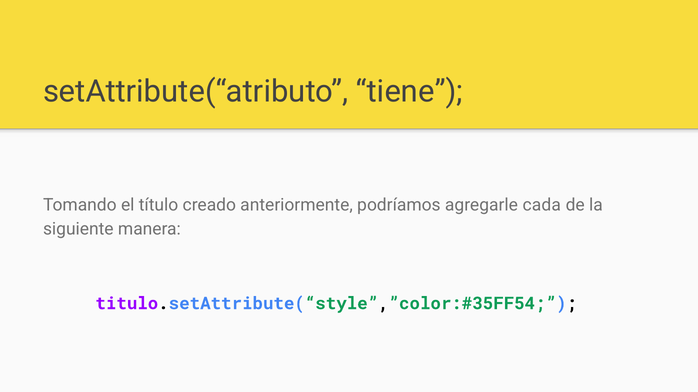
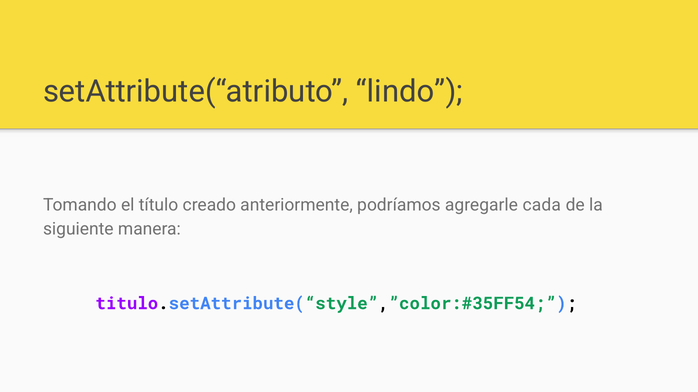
tiene: tiene -> lindo (409, 92)
